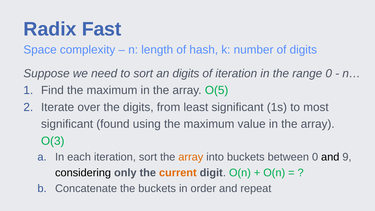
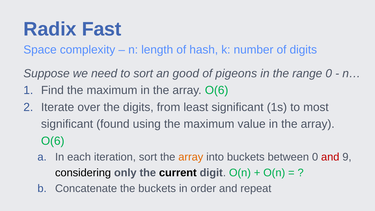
an digits: digits -> good (186, 73)
of iteration: iteration -> pigeons (236, 73)
O(5: O(5 -> O(6 (217, 90)
O(3: O(3 -> O(6 (53, 141)
and colour: black -> red (330, 157)
current colour: orange -> black (178, 173)
